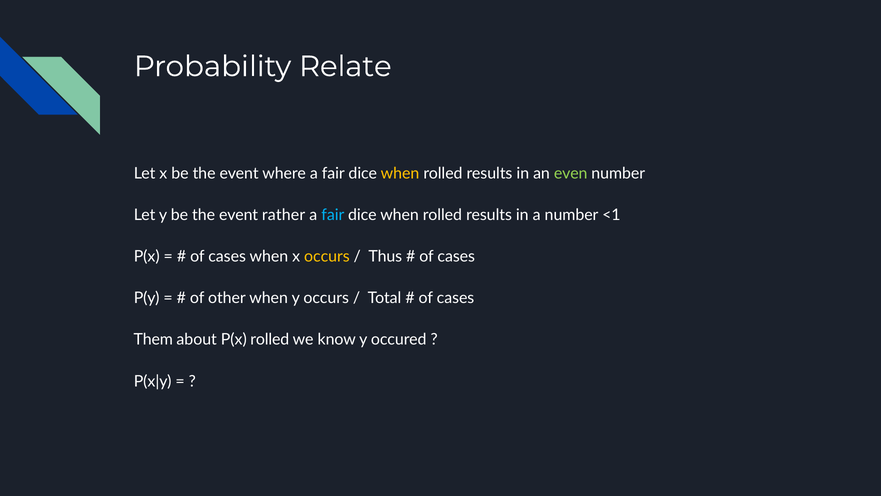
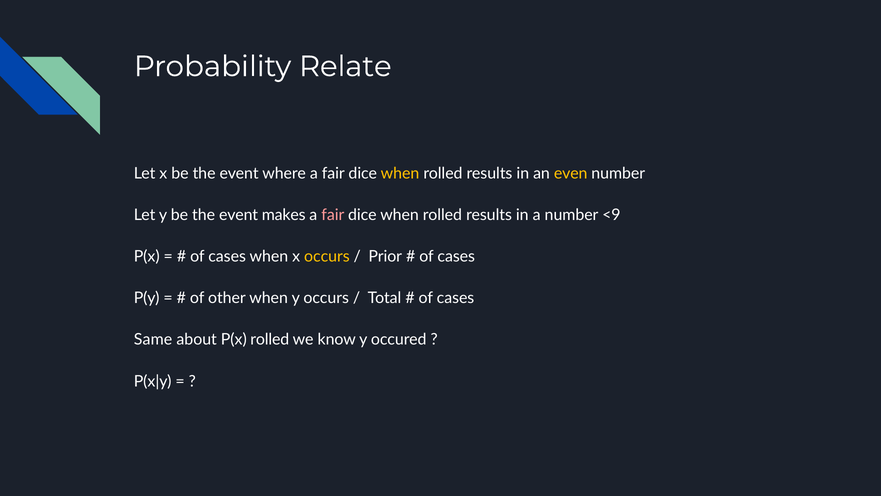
even colour: light green -> yellow (571, 173)
rather: rather -> makes (284, 215)
fair colour: light blue -> pink (333, 215)
<1: <1 -> <9 (611, 215)
Thus: Thus -> Prior (385, 256)
Them: Them -> Same (153, 339)
